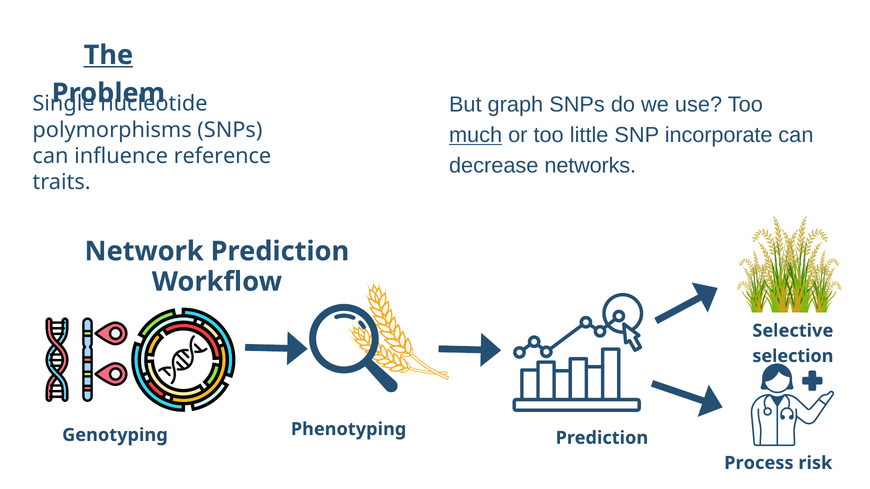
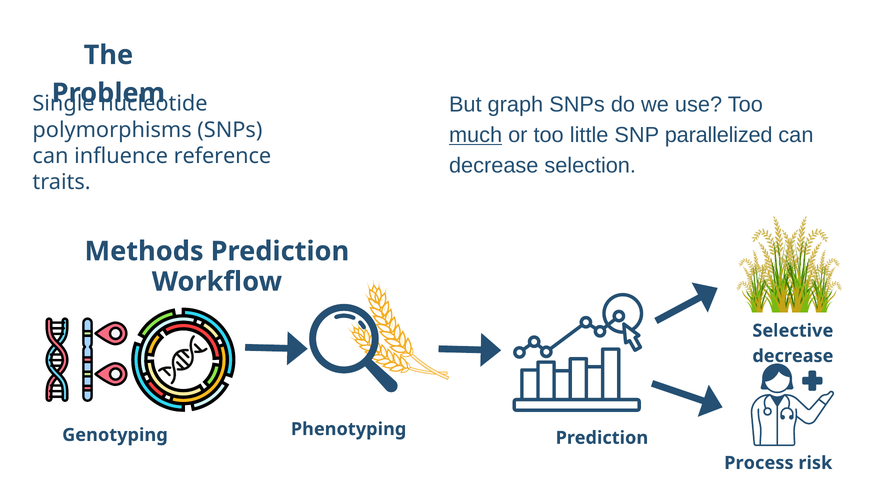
The underline: present -> none (108, 55)
incorporate: incorporate -> parallelized (719, 135)
networks: networks -> selection (590, 166)
Network: Network -> Methods (144, 251)
selection: selection -> decrease (793, 356)
